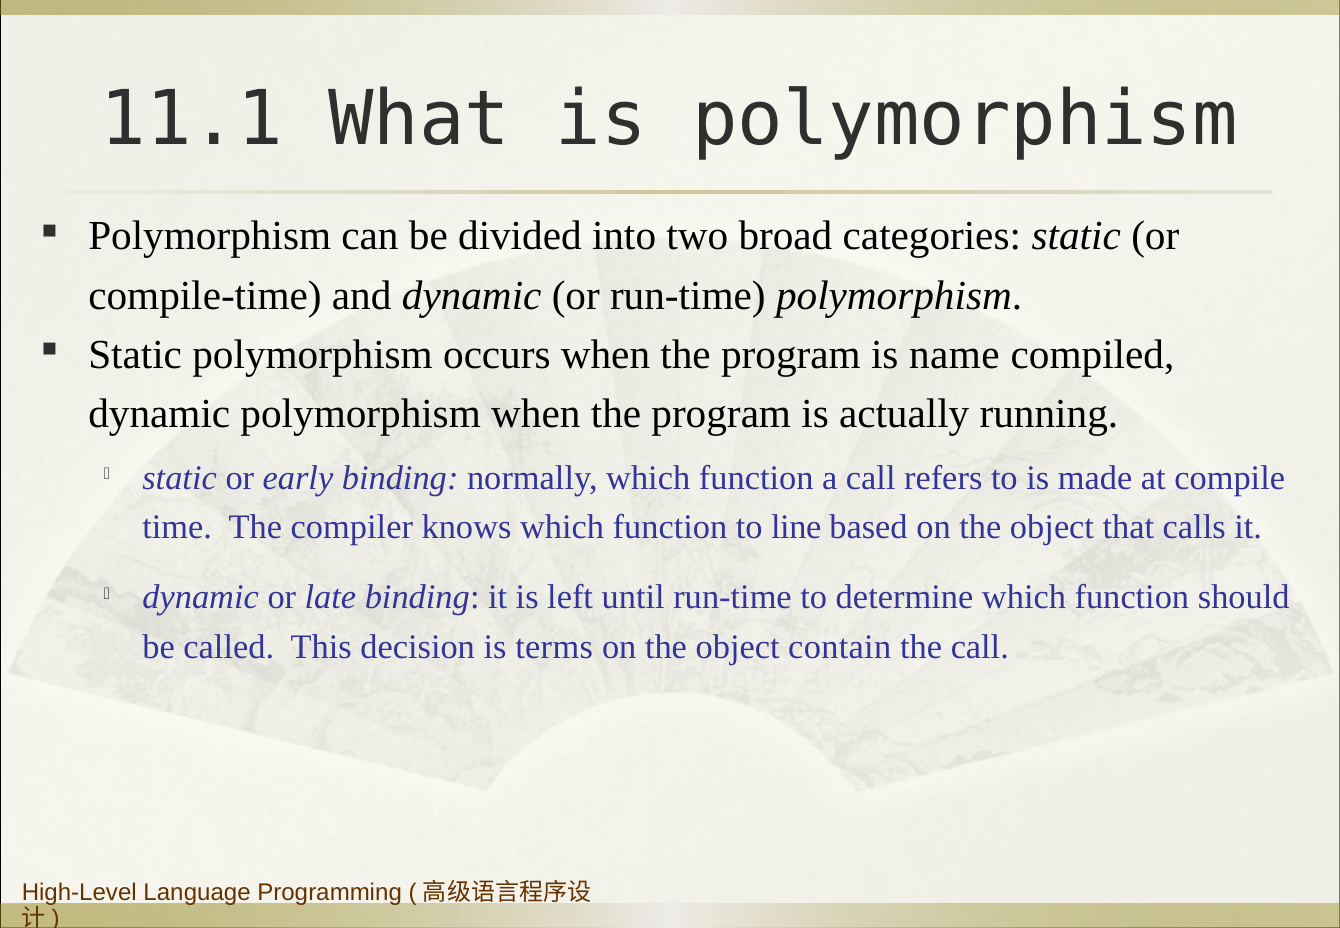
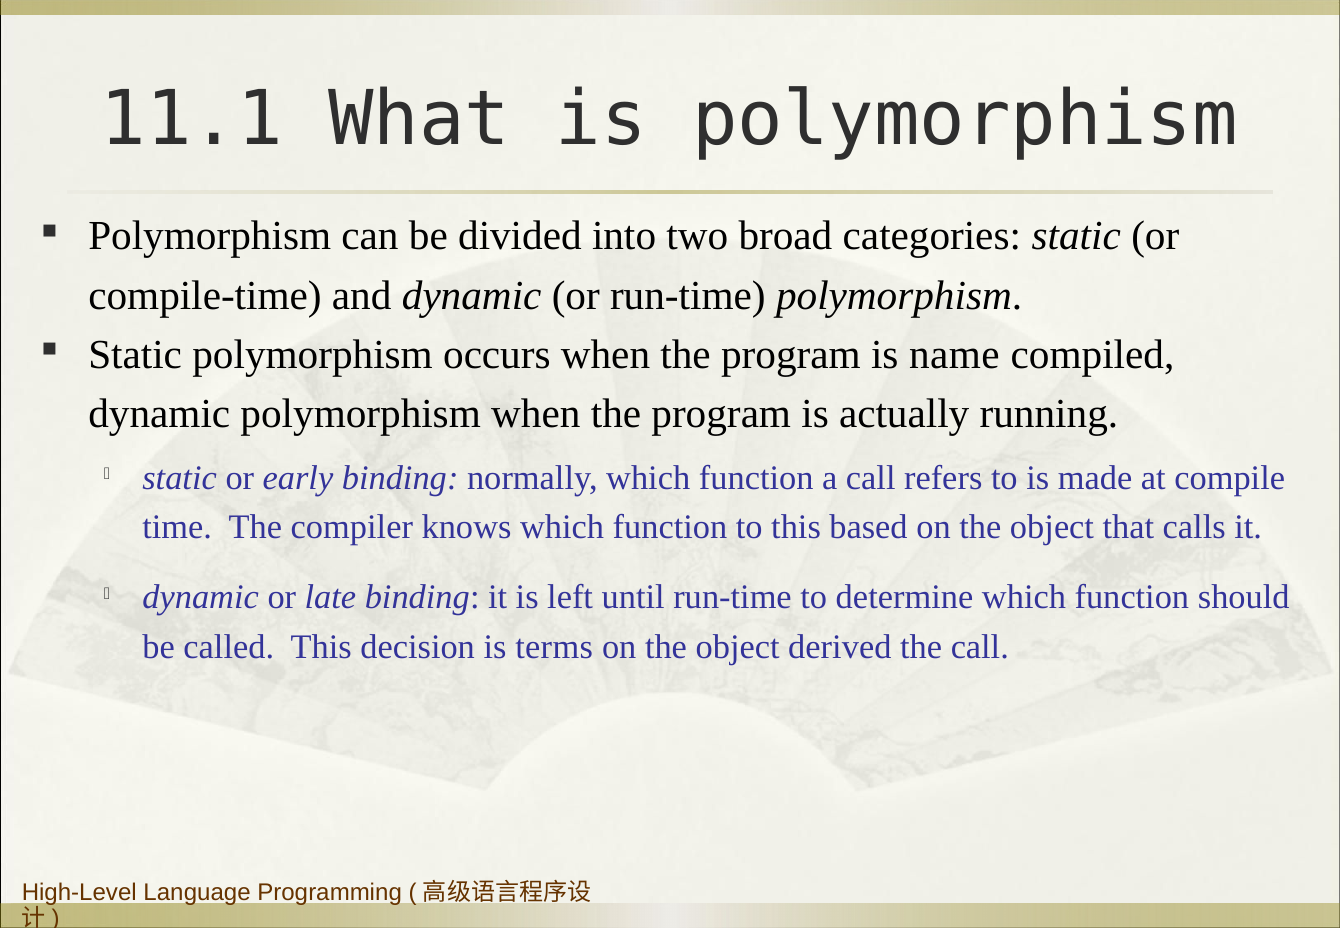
to line: line -> this (796, 527)
contain: contain -> derived (840, 647)
